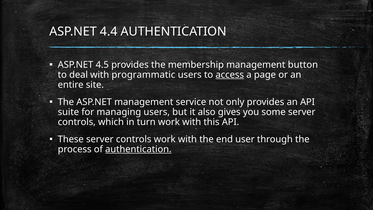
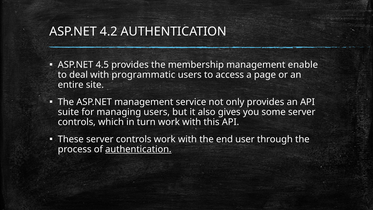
4.4: 4.4 -> 4.2 (109, 31)
button: button -> enable (303, 65)
access underline: present -> none (230, 75)
